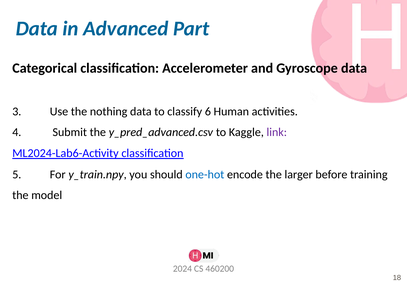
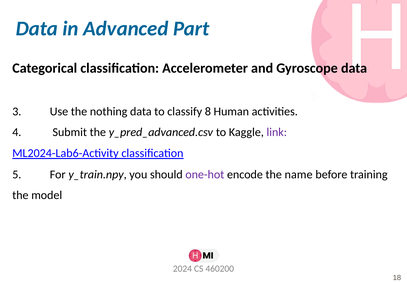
6: 6 -> 8 (208, 111)
one-hot colour: blue -> purple (205, 174)
larger: larger -> name (299, 174)
